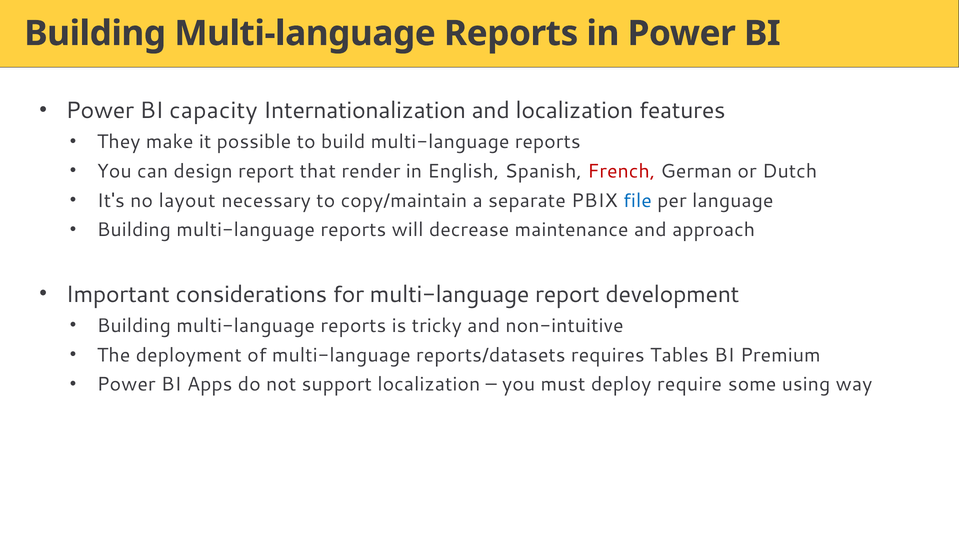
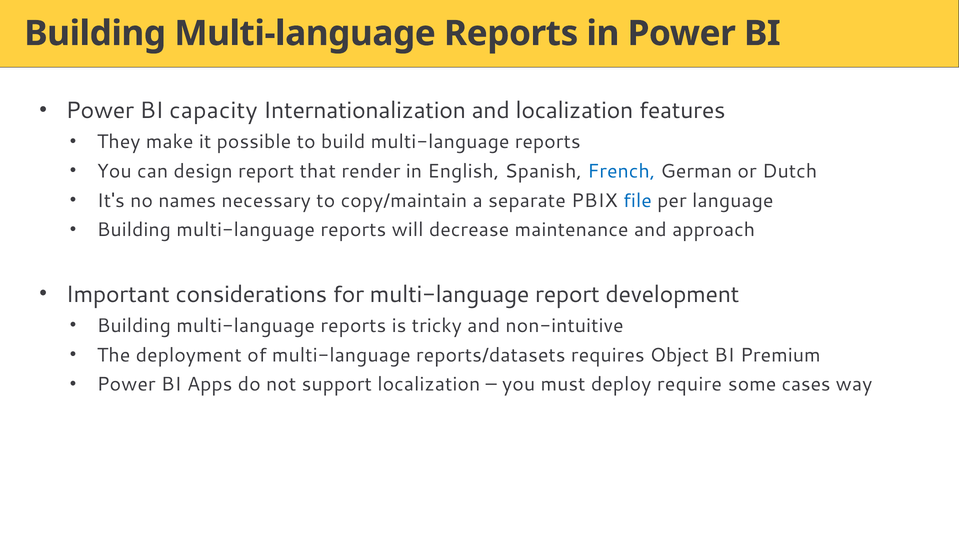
French colour: red -> blue (621, 171)
layout: layout -> names (187, 201)
Tables: Tables -> Object (679, 355)
using: using -> cases (806, 385)
